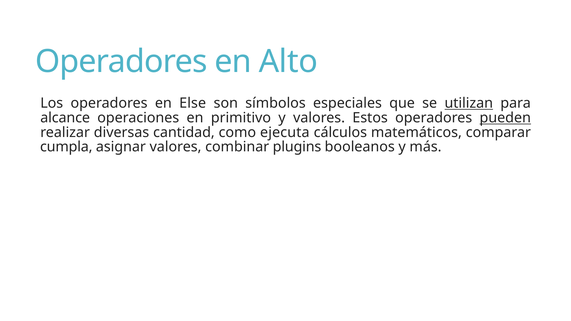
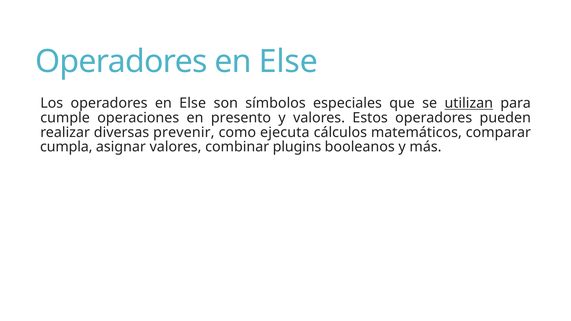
Alto: Alto -> Else (288, 61)
alcance: alcance -> cumple (65, 118)
primitivo: primitivo -> presento (241, 118)
pueden underline: present -> none (505, 118)
cantidad: cantidad -> prevenir (184, 132)
